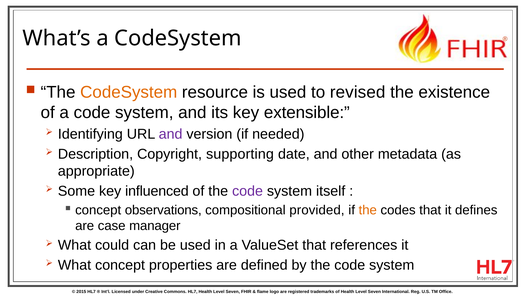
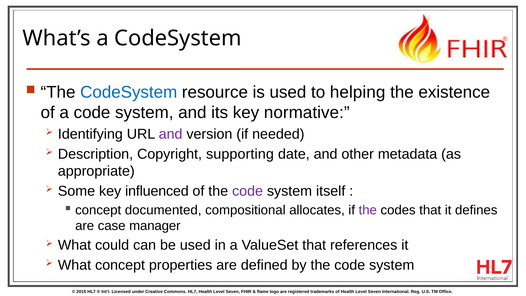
CodeSystem colour: orange -> blue (129, 92)
revised: revised -> helping (358, 92)
extensible: extensible -> normative (307, 113)
observations: observations -> documented (163, 210)
provided: provided -> allocates (317, 210)
the colour: orange -> purple (368, 210)
